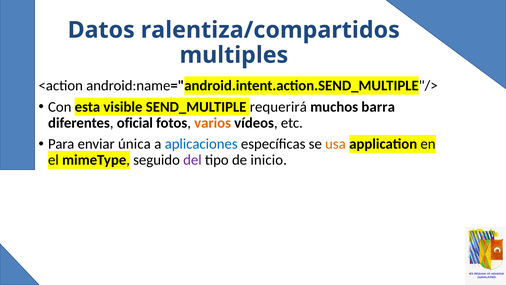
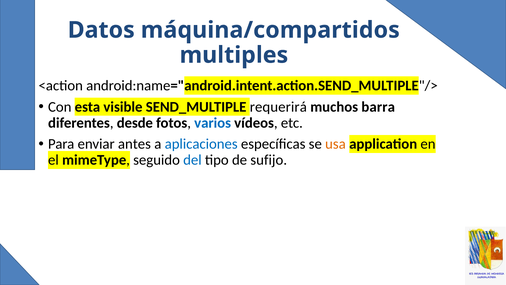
ralentiza/compartidos: ralentiza/compartidos -> máquina/compartidos (270, 30)
oficial: oficial -> desde (135, 123)
varios colour: orange -> blue (213, 123)
única: única -> antes (134, 144)
del colour: purple -> blue (192, 160)
inicio: inicio -> sufijo (269, 160)
